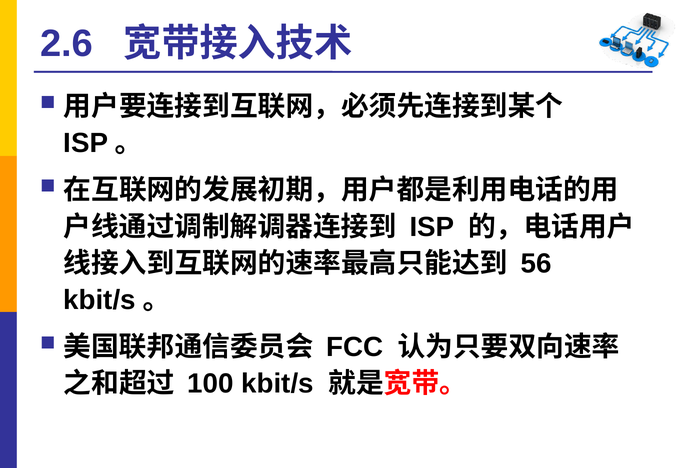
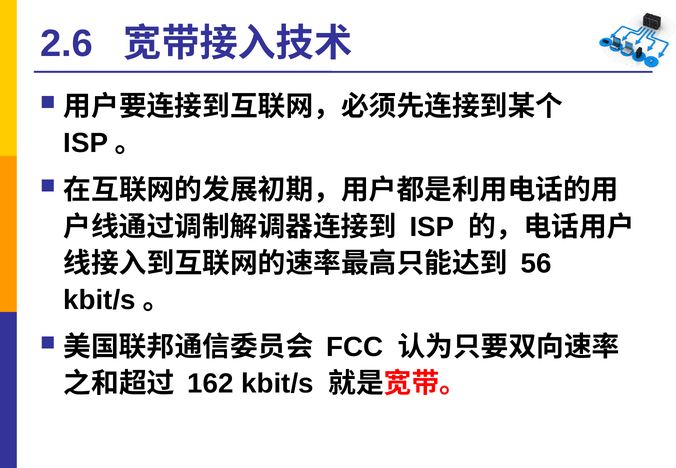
100: 100 -> 162 (211, 384)
